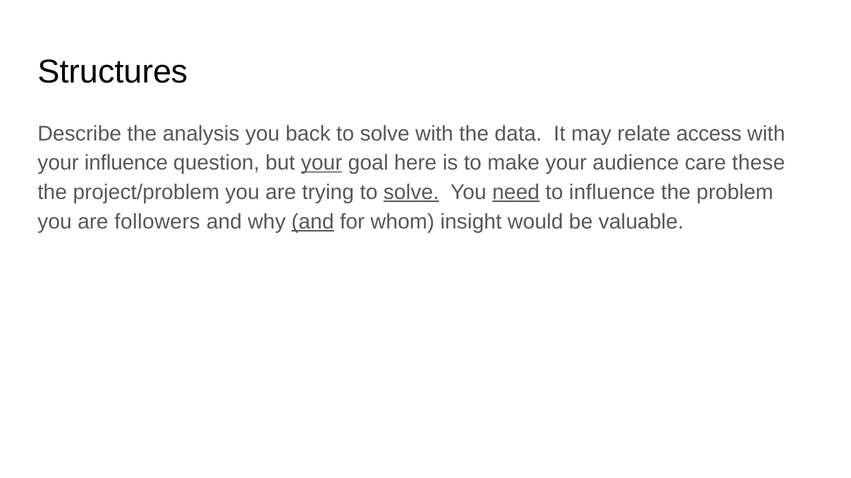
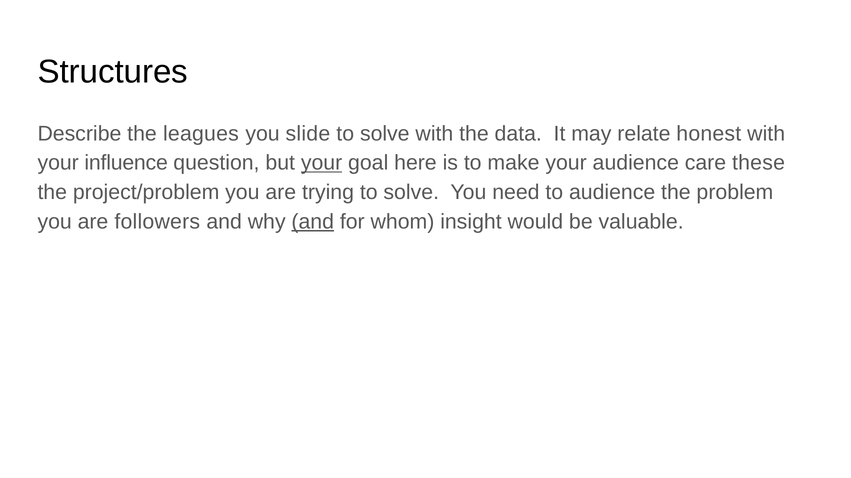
analysis: analysis -> leagues (201, 134)
back: back -> slide (308, 134)
access: access -> honest (709, 134)
solve underline: present -> none (411, 193)
need underline: present -> none (516, 193)
to influence: influence -> audience (612, 193)
